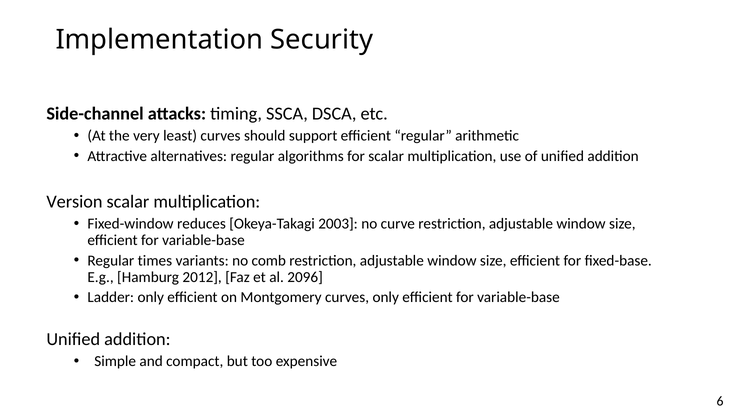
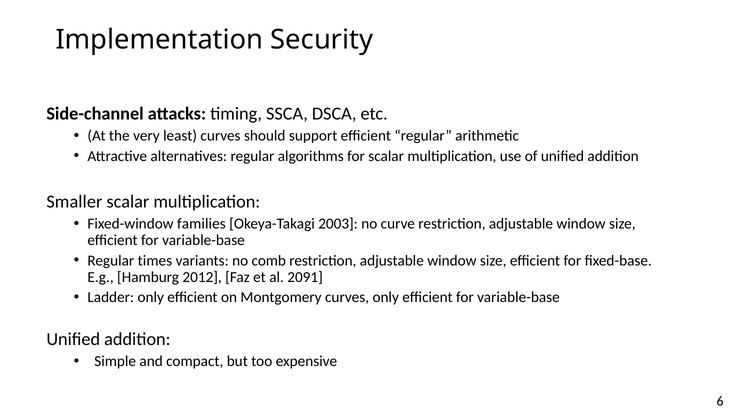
Version: Version -> Smaller (74, 202)
reduces: reduces -> families (201, 224)
2096: 2096 -> 2091 (305, 277)
